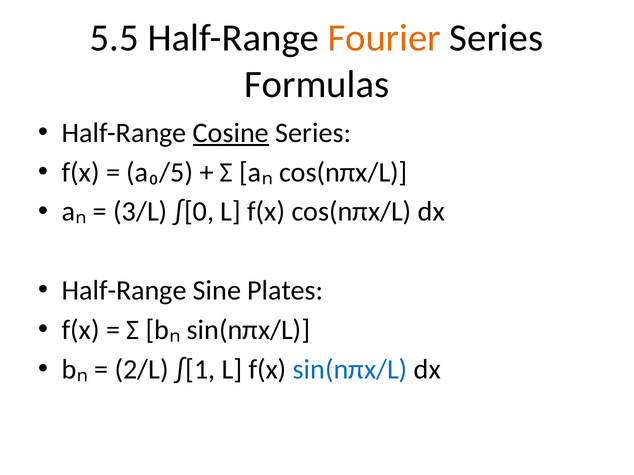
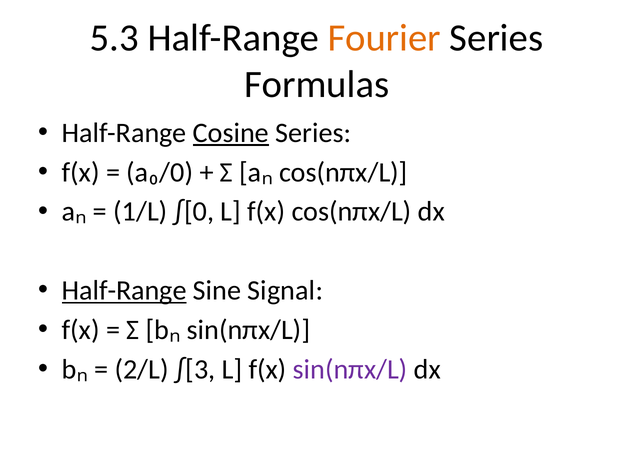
5.5: 5.5 -> 5.3 (114, 38)
a₀/5: a₀/5 -> a₀/0 (160, 172)
3/L: 3/L -> 1/L (140, 212)
Half-Range underline: none -> present (124, 291)
Plates: Plates -> Signal (285, 291)
∫[1: ∫[1 -> ∫[3 (195, 370)
sin(nπx/L colour: blue -> purple (350, 370)
